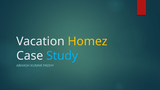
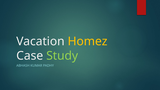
Study colour: light blue -> light green (62, 56)
